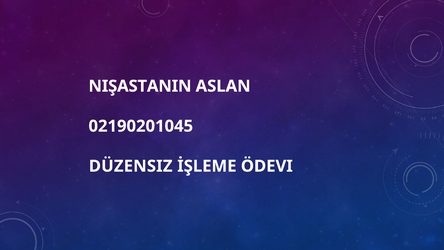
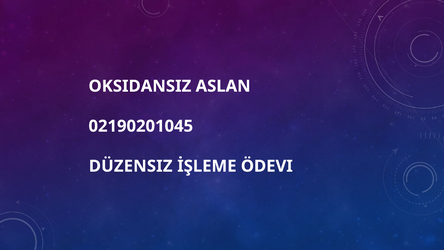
NIŞASTANIN: NIŞASTANIN -> OKSIDANSIZ (140, 86)
